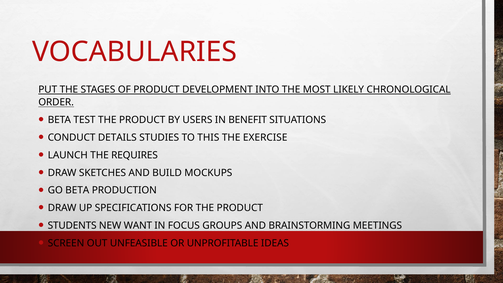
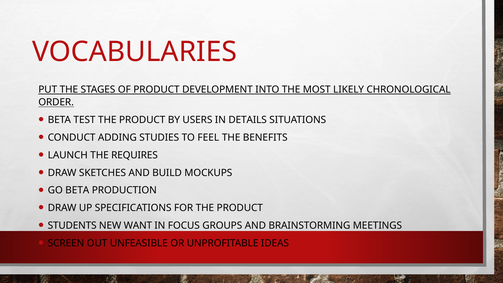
BENEFIT: BENEFIT -> DETAILS (248, 120)
DETAILS: DETAILS -> ADDING (117, 137)
THIS: THIS -> FEEL (208, 137)
EXERCISE: EXERCISE -> BENEFITS (265, 137)
